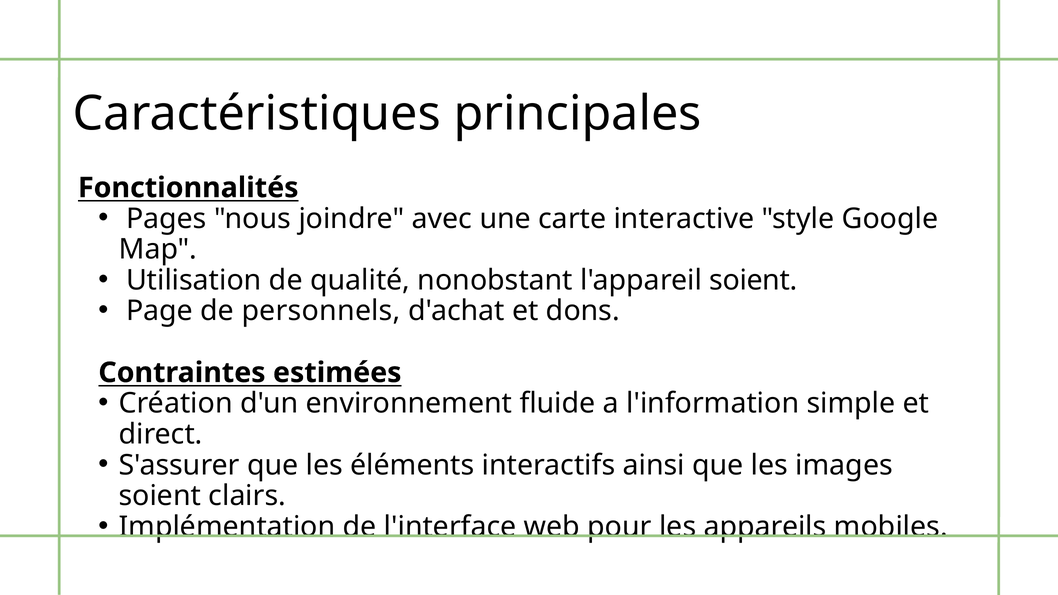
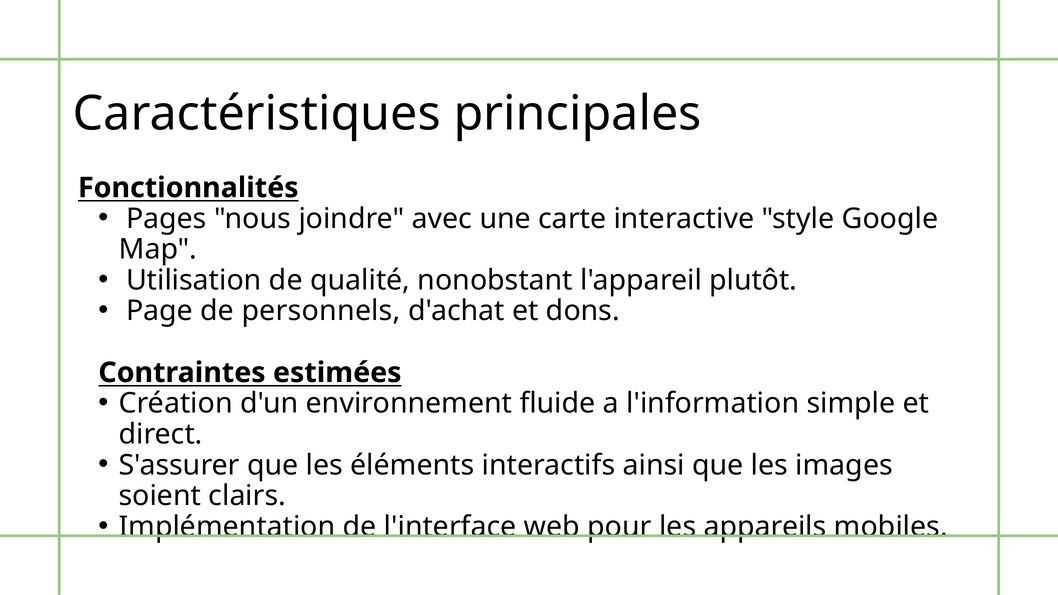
l'appareil soient: soient -> plutôt (753, 280)
